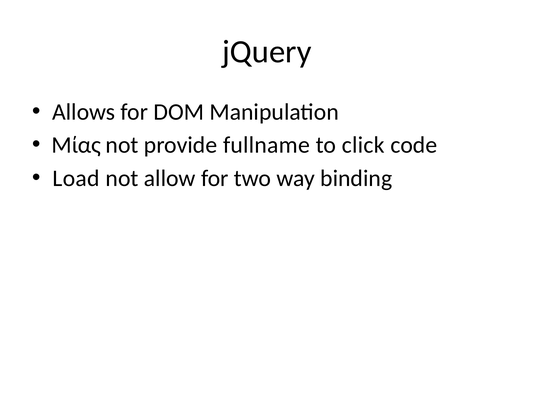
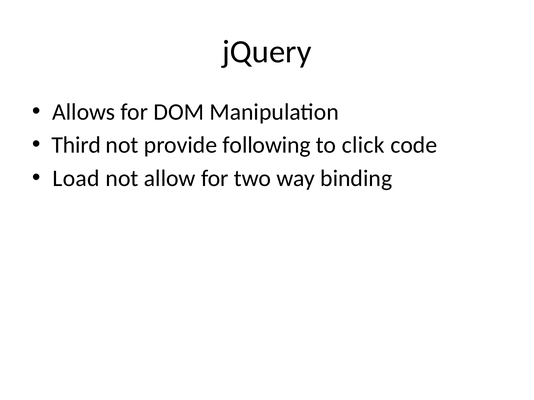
Μίας: Μίας -> Third (76, 145)
fullname: fullname -> following (267, 145)
